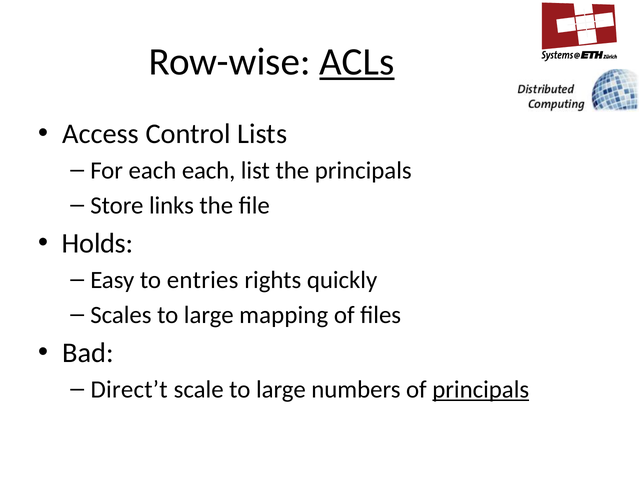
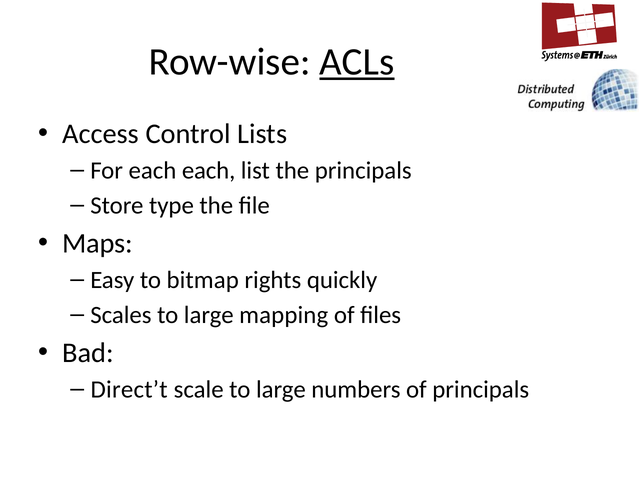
links: links -> type (171, 206)
Holds: Holds -> Maps (98, 243)
entries: entries -> bitmap (203, 280)
principals underline: present -> none (481, 390)
